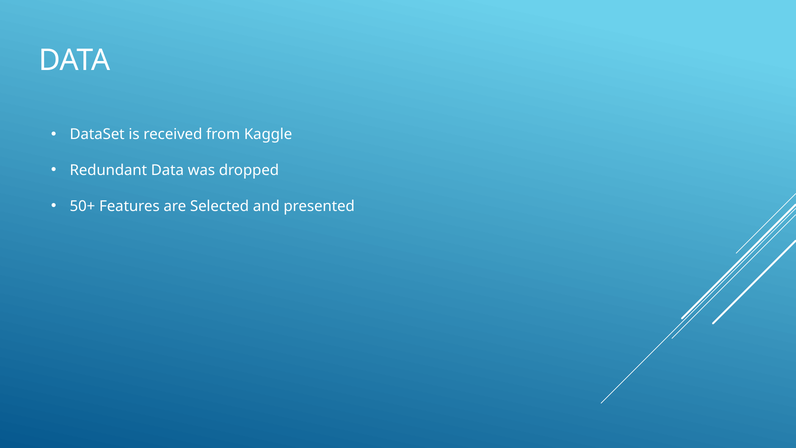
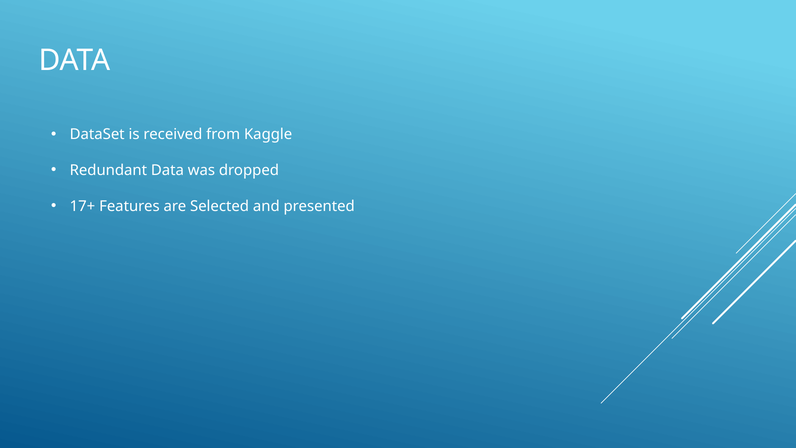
50+: 50+ -> 17+ (82, 206)
